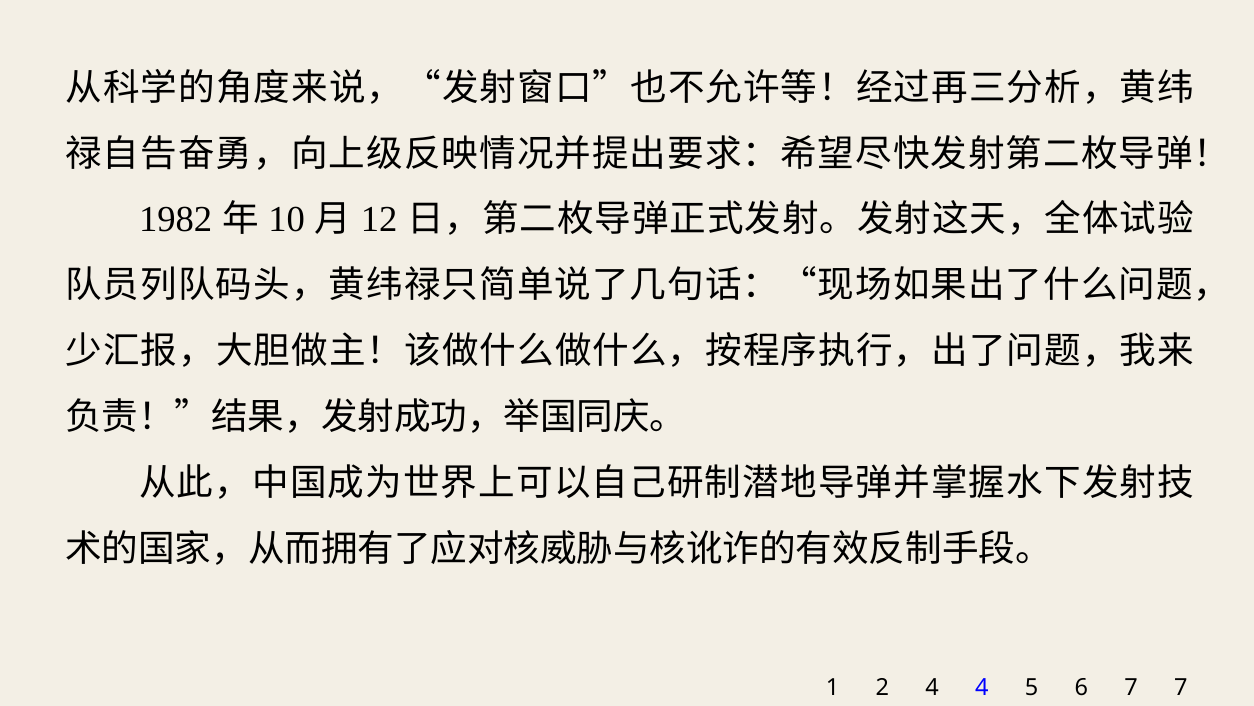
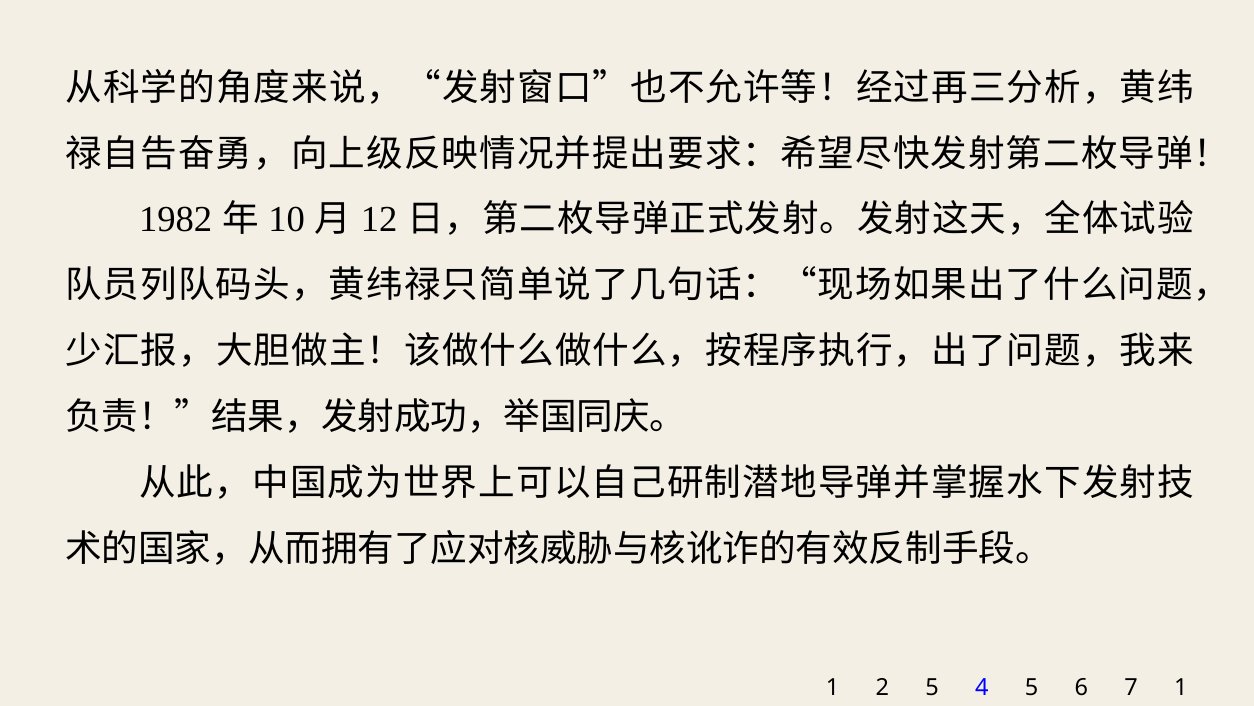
2 4: 4 -> 5 (932, 688)
7: 7 -> 1 (1181, 688)
